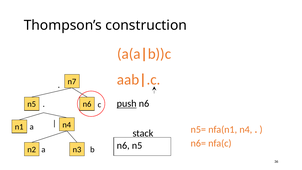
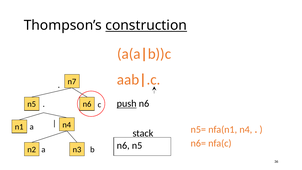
construction underline: none -> present (146, 25)
